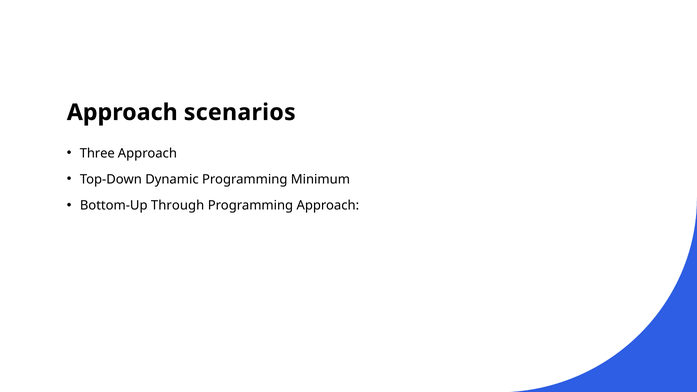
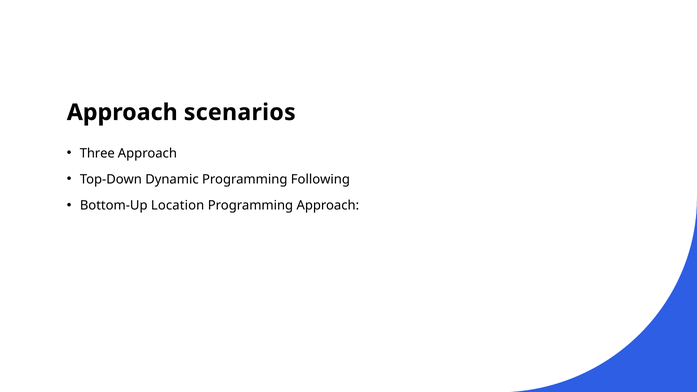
Minimum: Minimum -> Following (320, 179)
Through: Through -> Location (178, 205)
